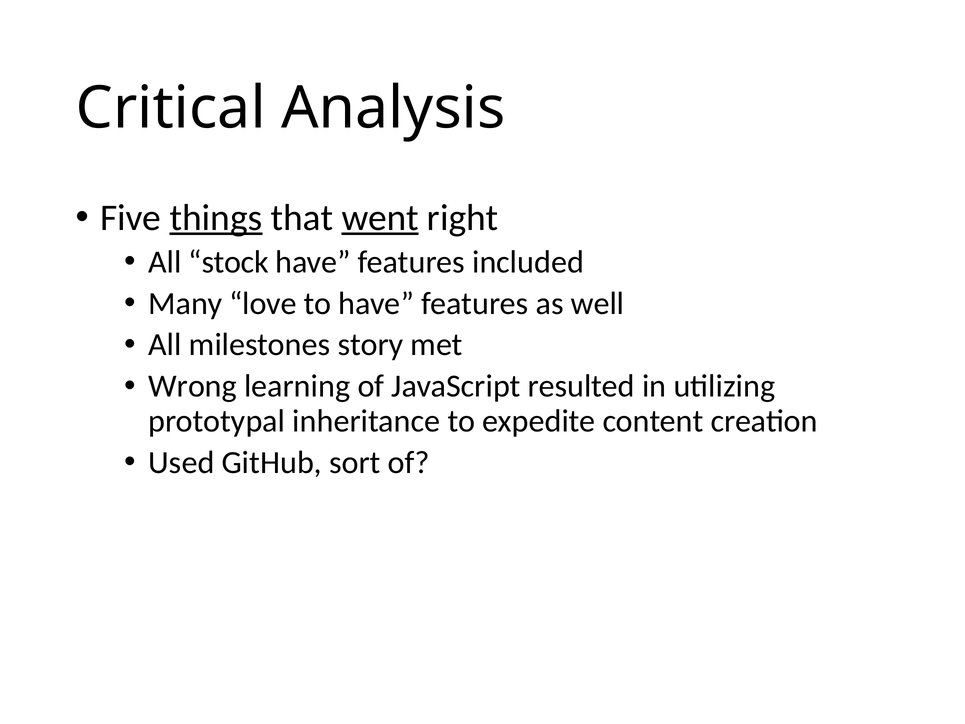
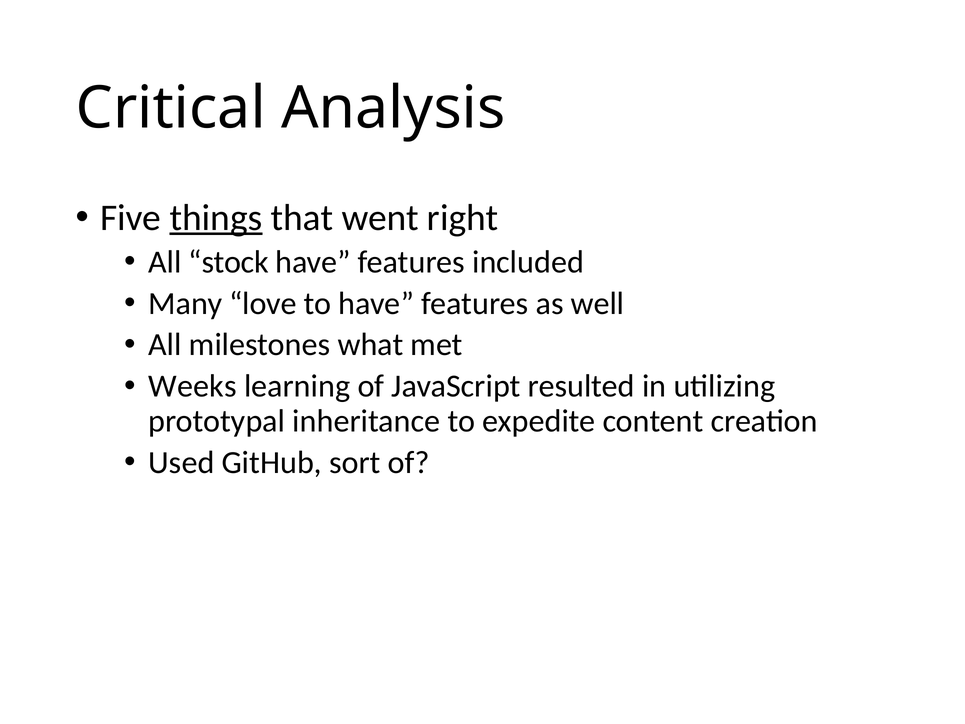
went underline: present -> none (380, 218)
story: story -> what (370, 345)
Wrong: Wrong -> Weeks (193, 386)
